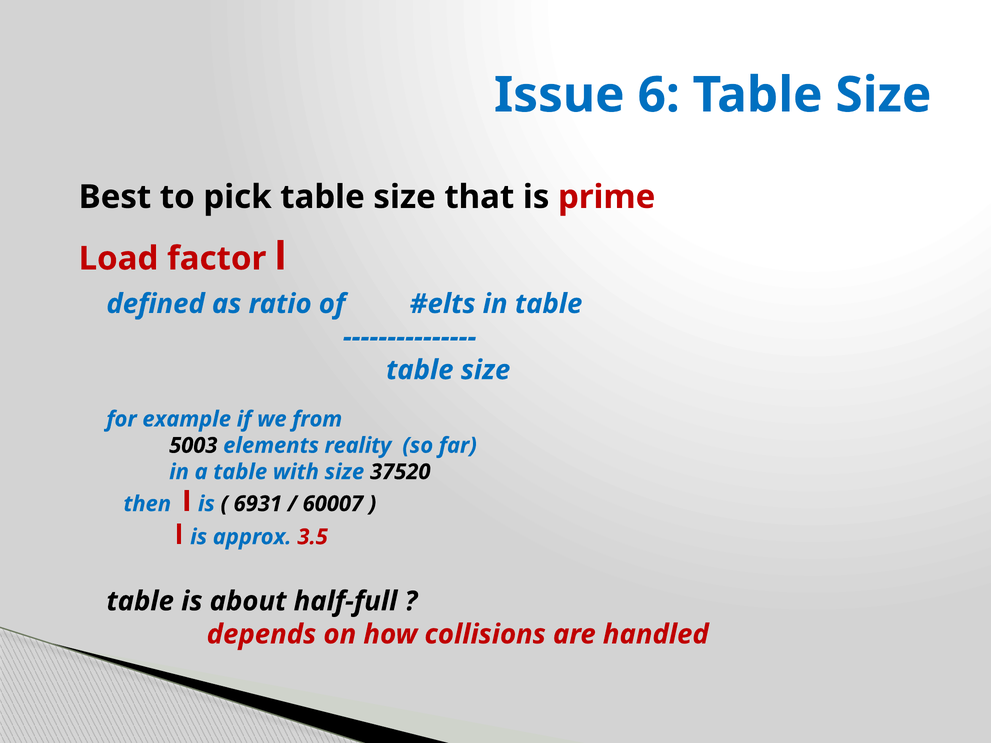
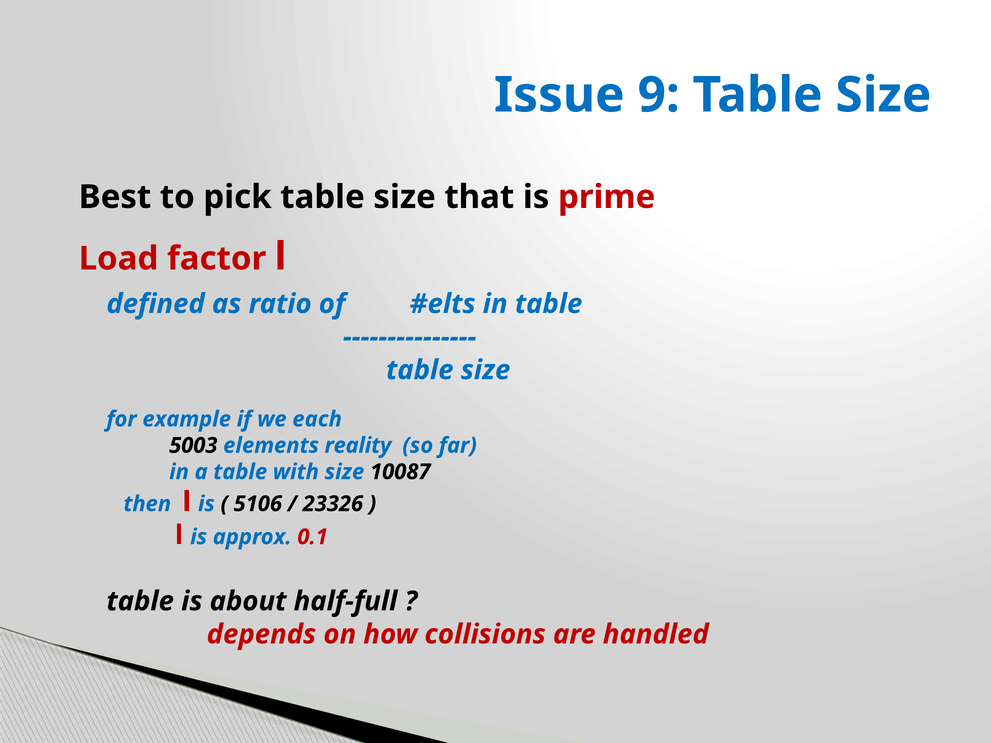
6: 6 -> 9 (659, 95)
from: from -> each (317, 419)
37520: 37520 -> 10087 (400, 472)
6931: 6931 -> 5106 (258, 504)
60007: 60007 -> 23326 (333, 504)
3.5: 3.5 -> 0.1 (313, 537)
